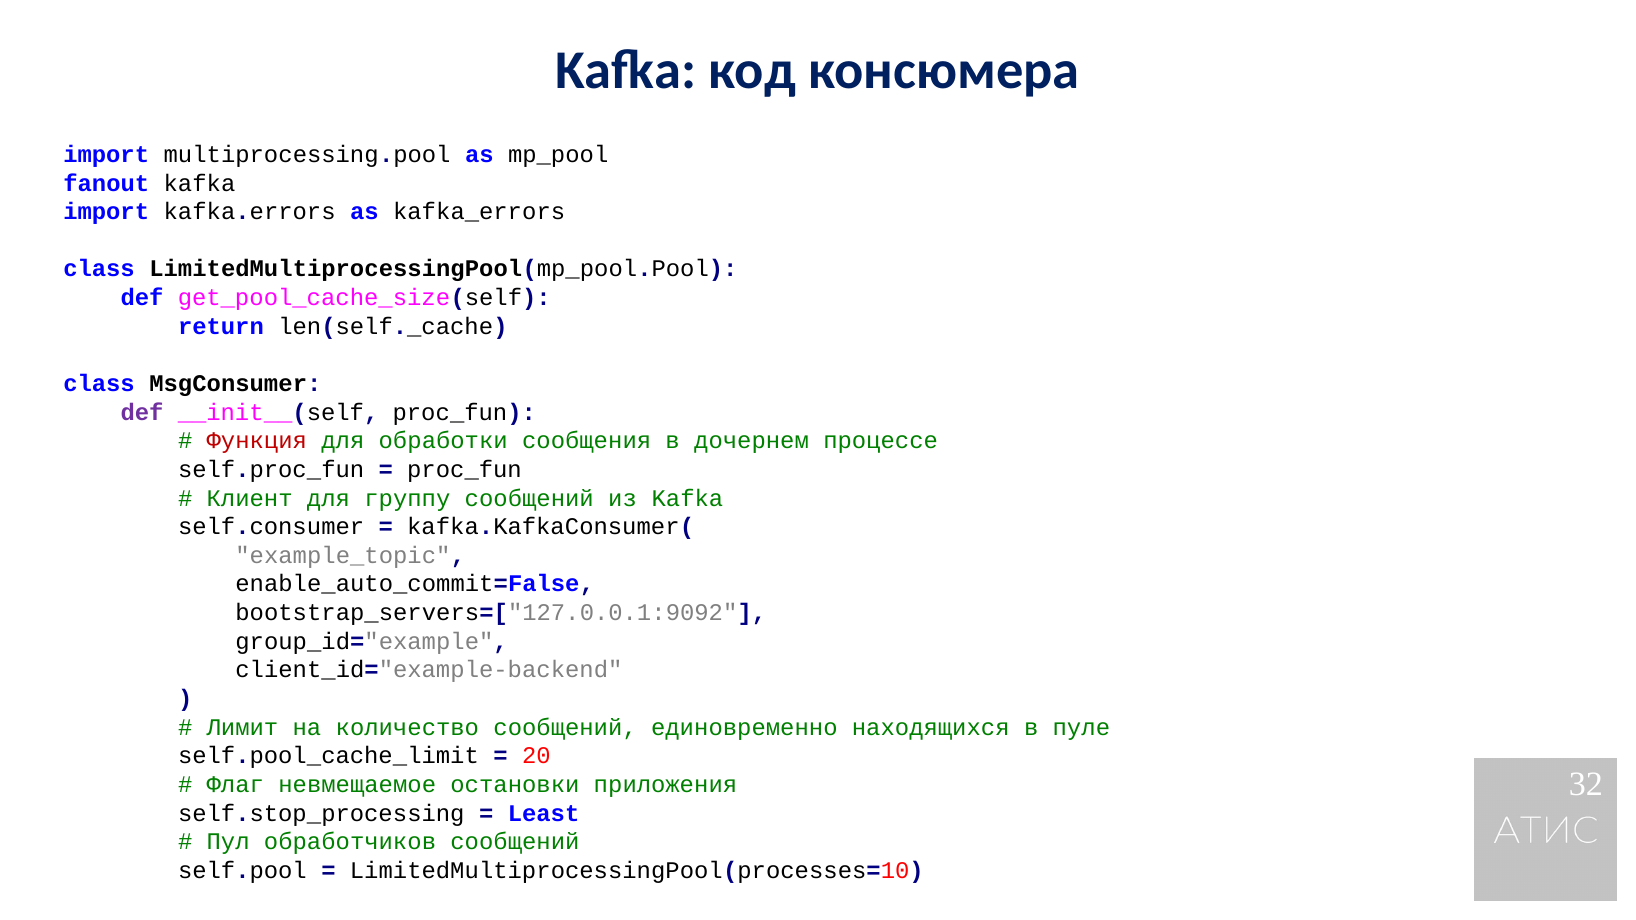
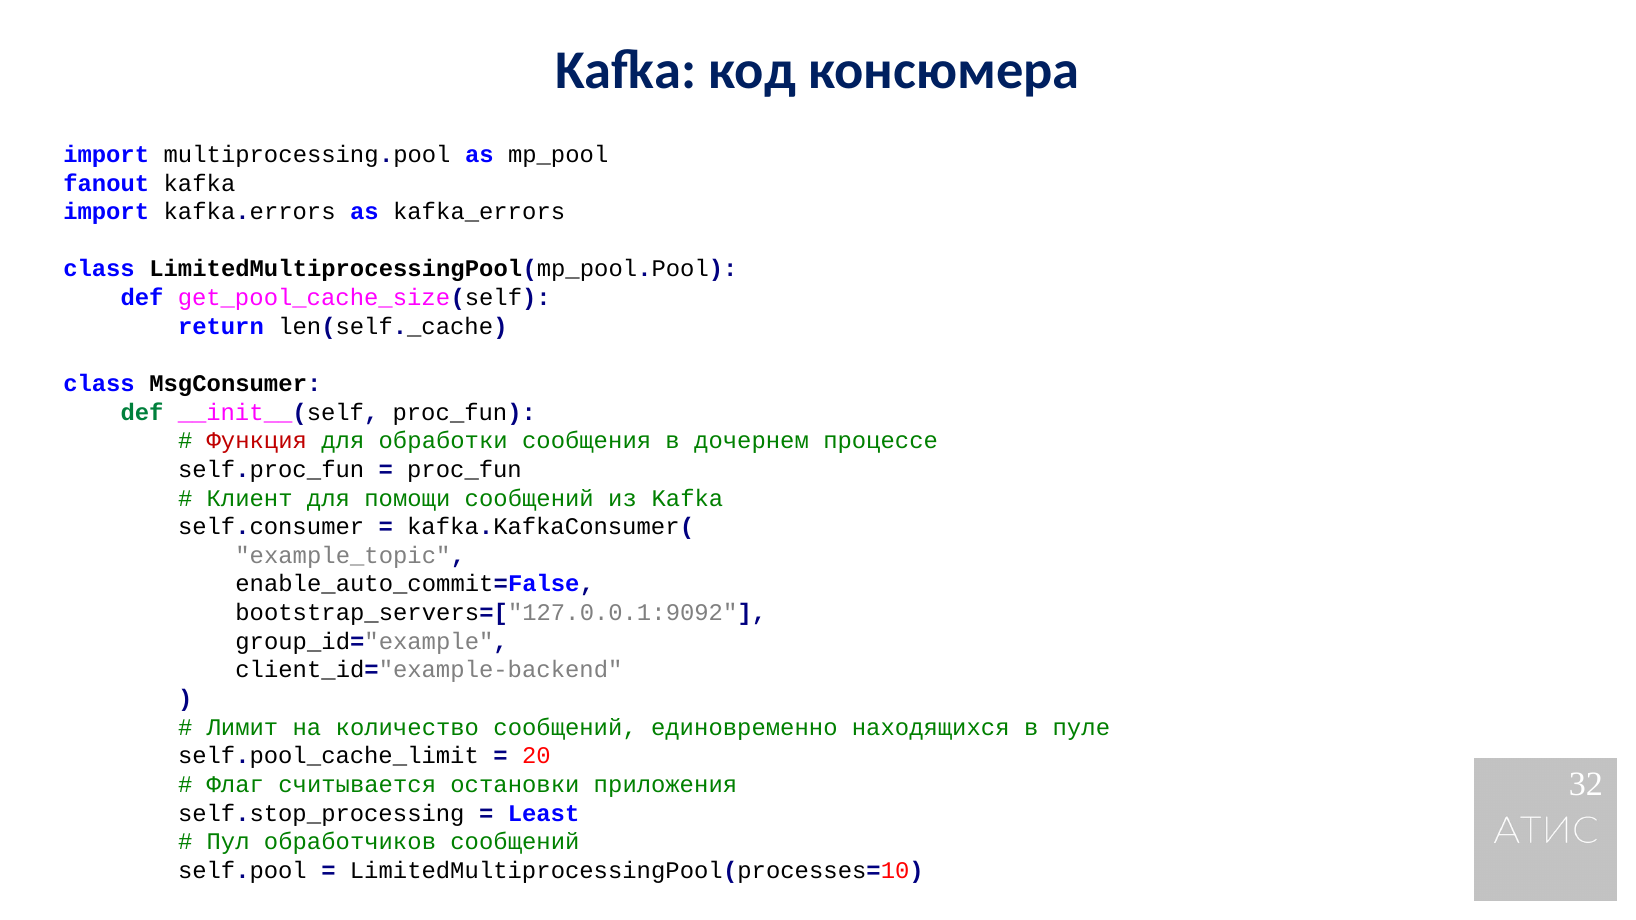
def colour: purple -> green (142, 412)
группу: группу -> помощи (407, 498)
невмещаемое: невмещаемое -> считывается (357, 785)
